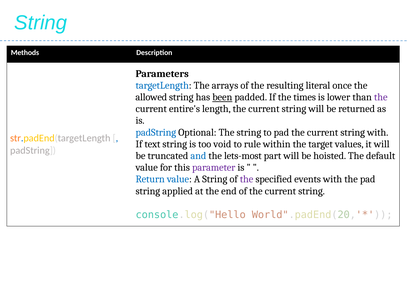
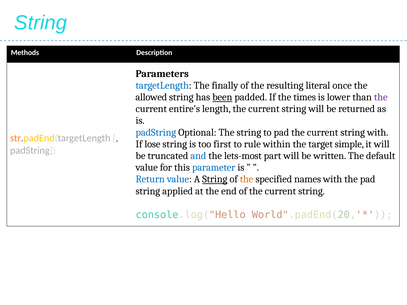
arrays: arrays -> finally (225, 85)
text: text -> lose (152, 144)
void: void -> first (222, 144)
values: values -> simple (349, 144)
hoisted: hoisted -> written (330, 156)
parameter colour: purple -> blue (214, 168)
String underline: none -> present (215, 179)
the colour: purple -> orange (247, 179)
events: events -> names (308, 179)
